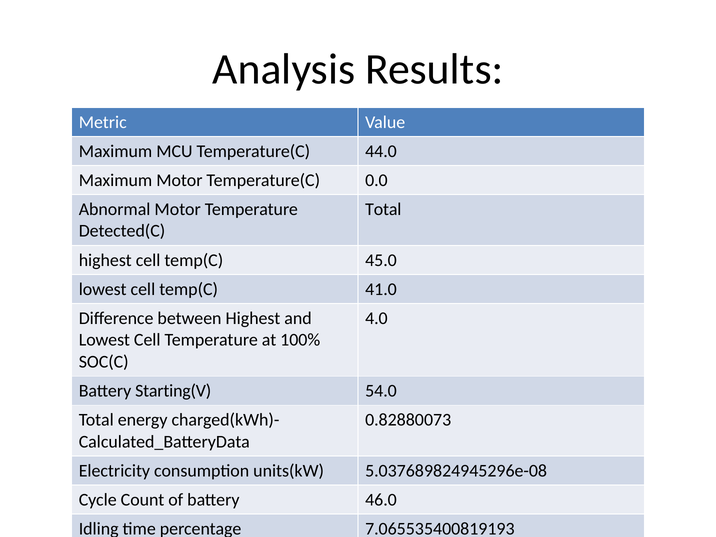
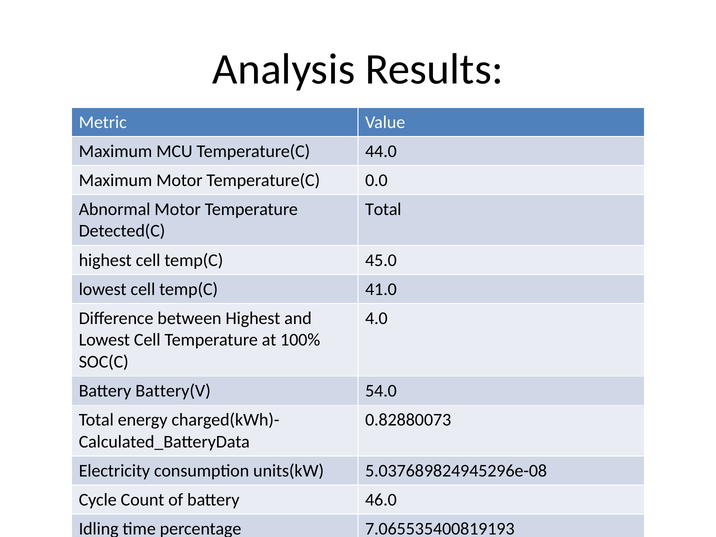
Starting(V: Starting(V -> Battery(V (173, 391)
